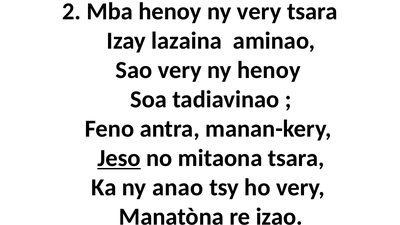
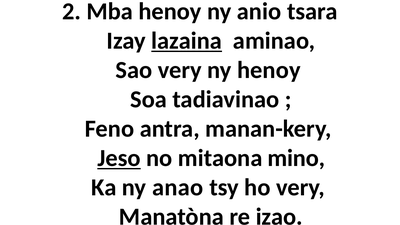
ny very: very -> anio (259, 12)
lazaina underline: none -> present (187, 41)
mitaona tsara: tsara -> mino (296, 158)
